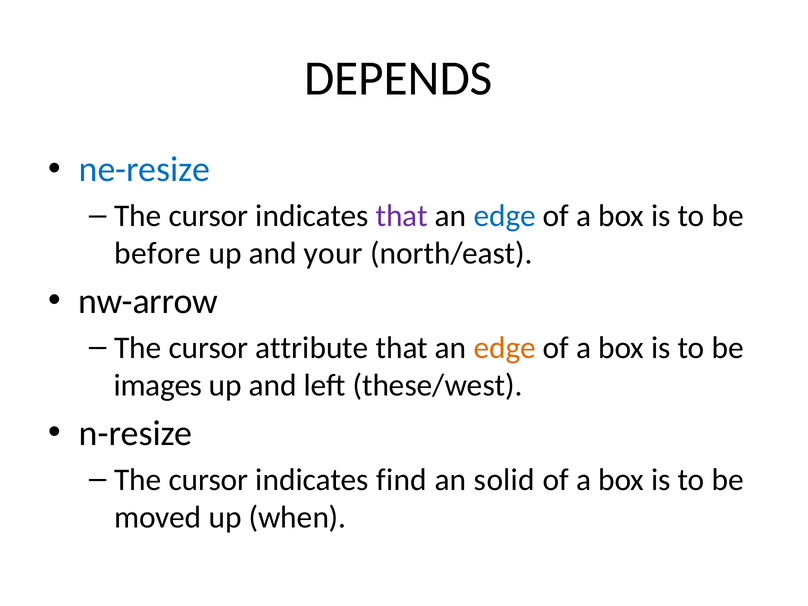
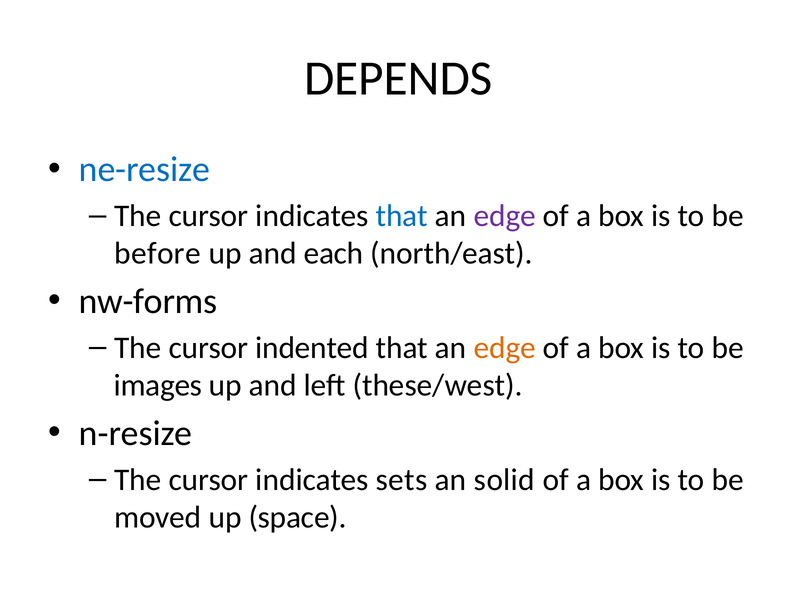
that colour: purple -> blue (402, 216)
edge colour: blue -> purple (505, 216)
your: your -> each (334, 254)
nw-arrow: nw-arrow -> nw-forms (148, 301)
attribute: attribute -> indented (312, 348)
find: find -> sets (402, 480)
when: when -> space (298, 517)
